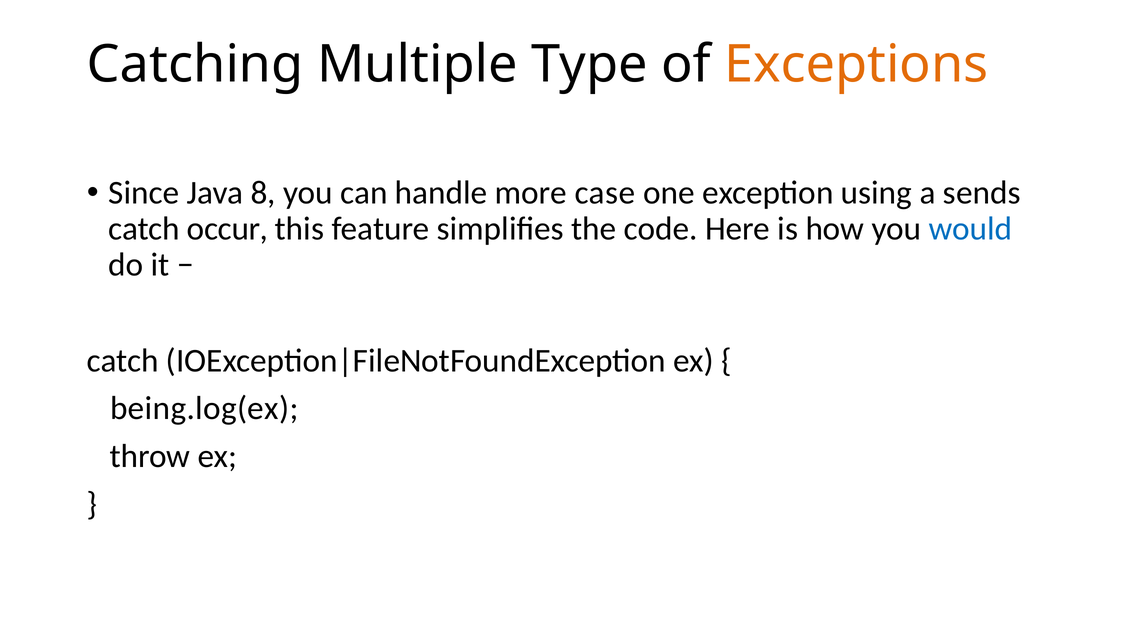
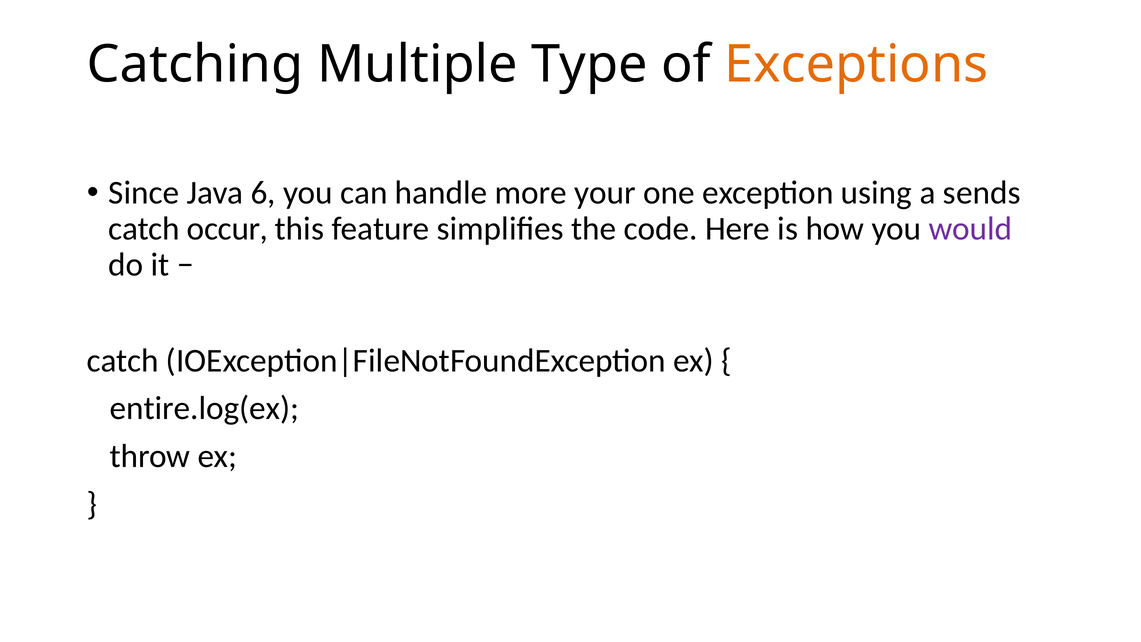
8: 8 -> 6 (263, 193)
case: case -> your (605, 193)
would colour: blue -> purple (971, 229)
being.log(ex: being.log(ex -> entire.log(ex (204, 408)
